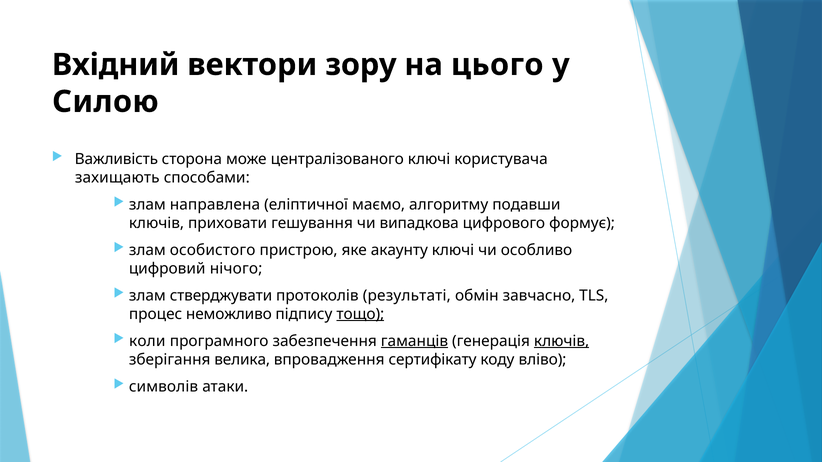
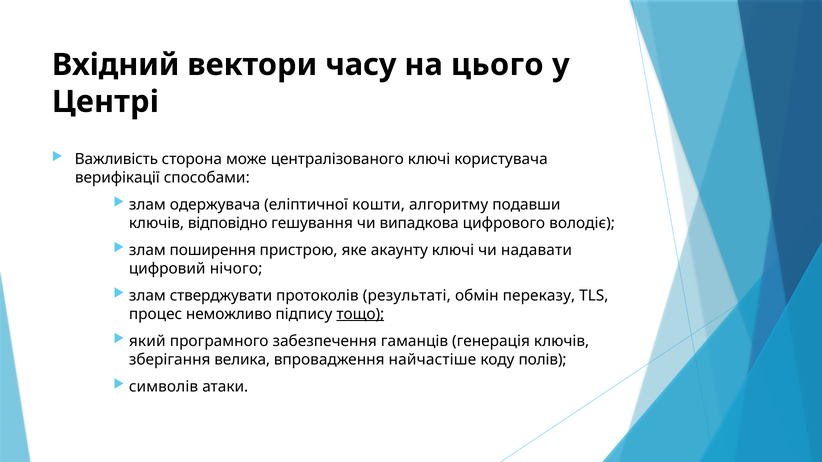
зору: зору -> часу (361, 65)
Силою: Силою -> Центрі (105, 102)
захищають: захищають -> верифікації (117, 178)
направлена: направлена -> одержувача (215, 205)
маємо: маємо -> кошти (379, 205)
приховати: приховати -> відповідно (228, 223)
формує: формує -> володіє (582, 223)
особистого: особистого -> поширення (213, 250)
особливо: особливо -> надавати (536, 250)
завчасно: завчасно -> переказу (539, 296)
коли: коли -> який (147, 341)
гаманців underline: present -> none (414, 341)
ключів underline: present -> none (562, 341)
сертифікату: сертифікату -> найчастіше (432, 360)
вліво: вліво -> полів (543, 360)
